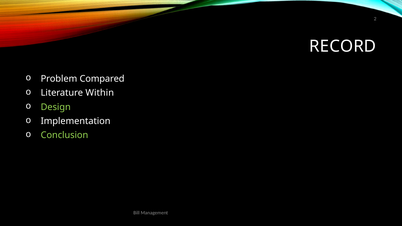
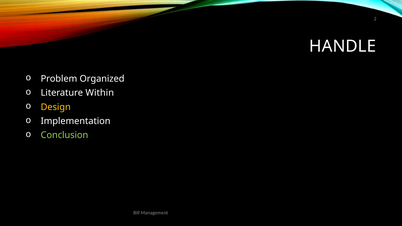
RECORD: RECORD -> HANDLE (343, 46)
Compared: Compared -> Organized (102, 79)
Design colour: light green -> yellow (56, 107)
